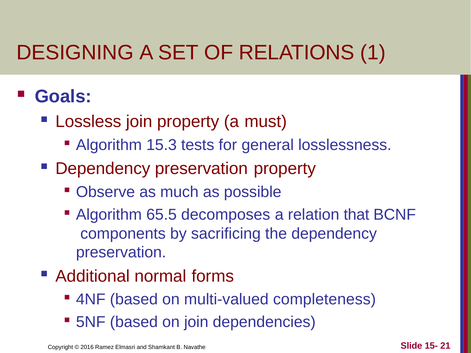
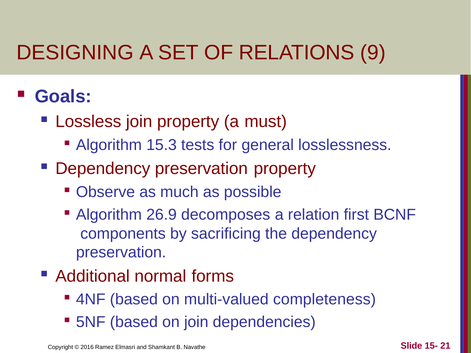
1: 1 -> 9 (373, 53)
65.5: 65.5 -> 26.9 (162, 215)
that: that -> first (356, 215)
